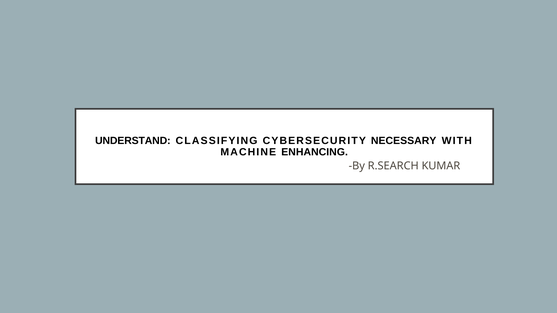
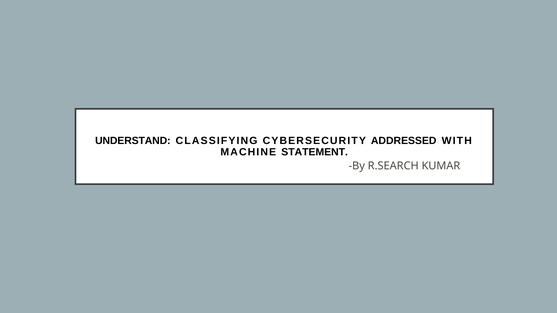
NECESSARY: NECESSARY -> ADDRESSED (404, 141)
ENHANCING: ENHANCING -> STATEMENT (315, 152)
